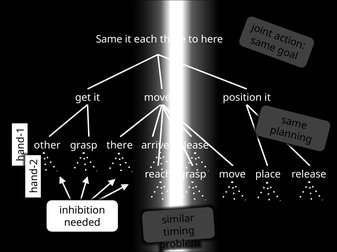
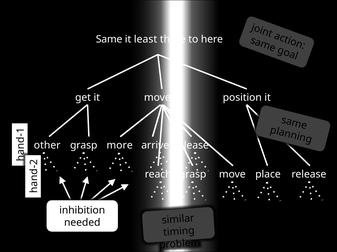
each: each -> least (146, 39)
there: there -> more (120, 146)
